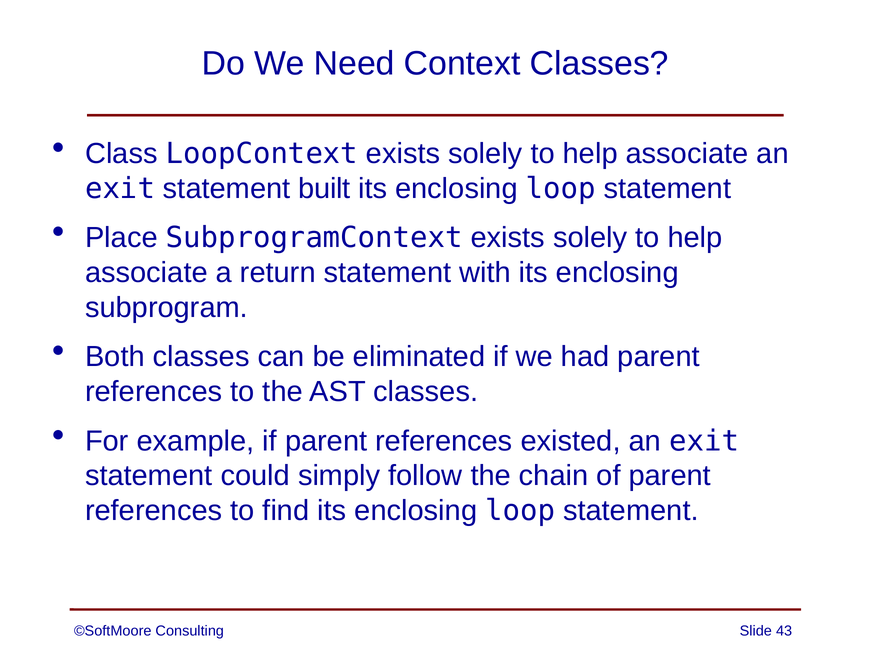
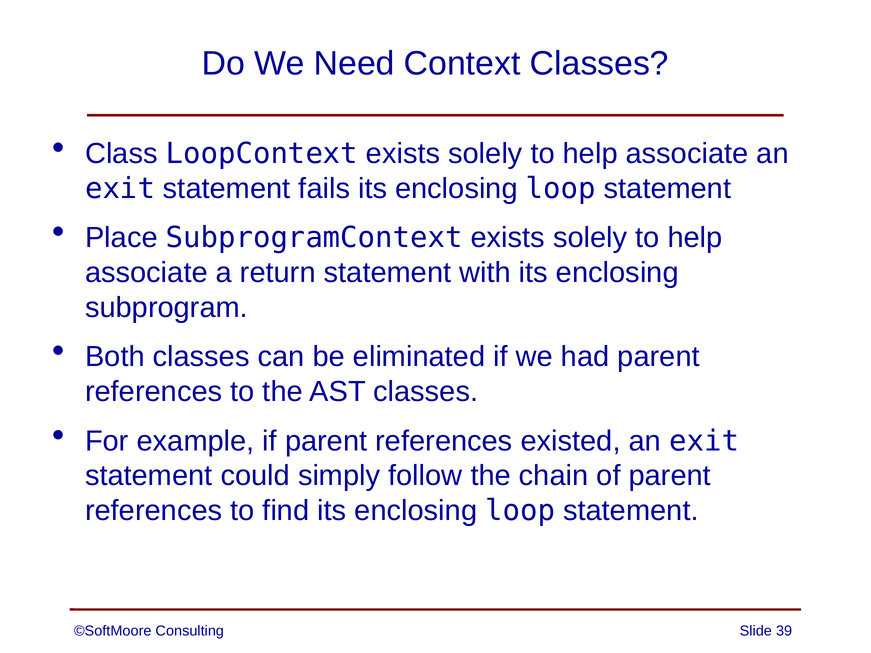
built: built -> fails (324, 189)
43: 43 -> 39 (784, 631)
